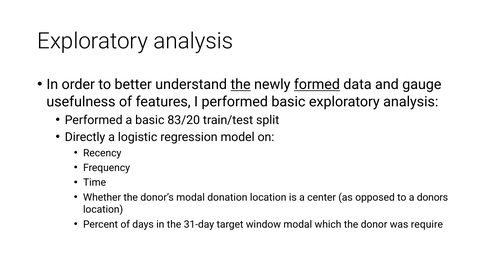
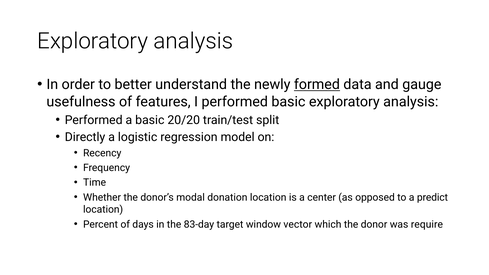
the underline: present -> none (241, 85)
83/20: 83/20 -> 20/20 (184, 120)
donors: donors -> predict (432, 197)
31-day: 31-day -> 83-day (199, 224)
window modal: modal -> vector (298, 224)
